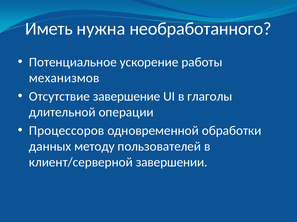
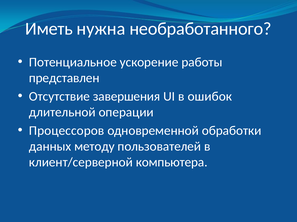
механизмов: механизмов -> представлен (64, 78)
завершение: завершение -> завершения (127, 97)
глаголы: глаголы -> ошибок (210, 97)
завершении: завершении -> компьютера (172, 163)
